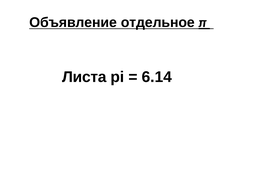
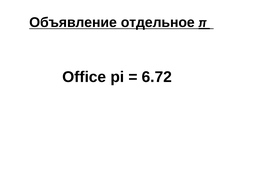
Листа: Листа -> Оffice (84, 77)
6.14: 6.14 -> 6.72 (157, 77)
